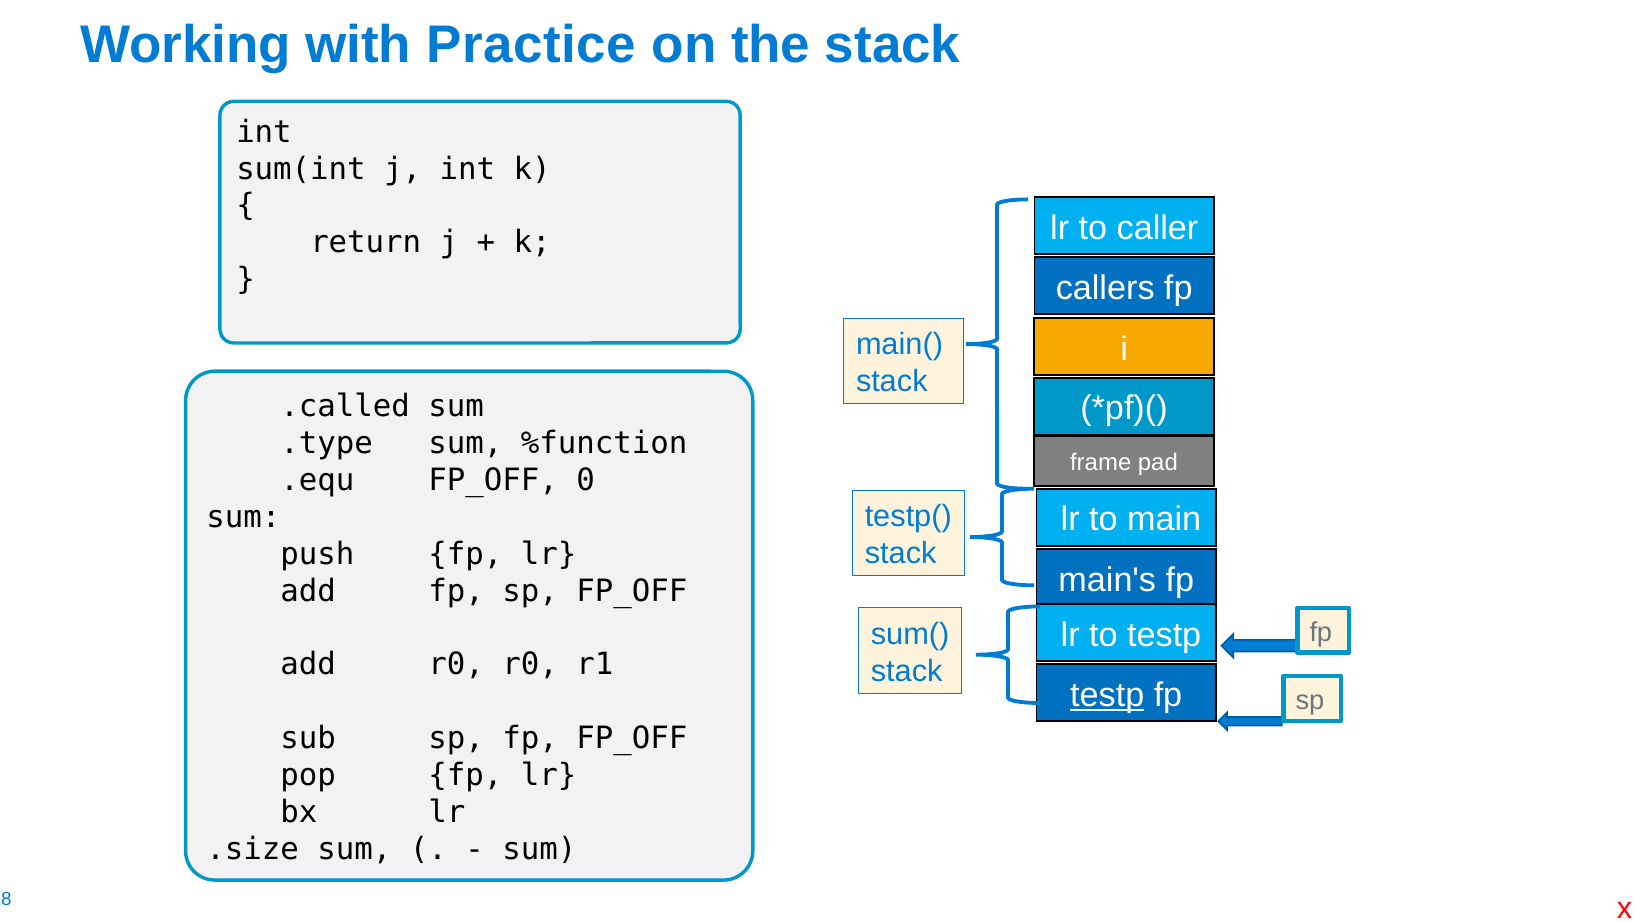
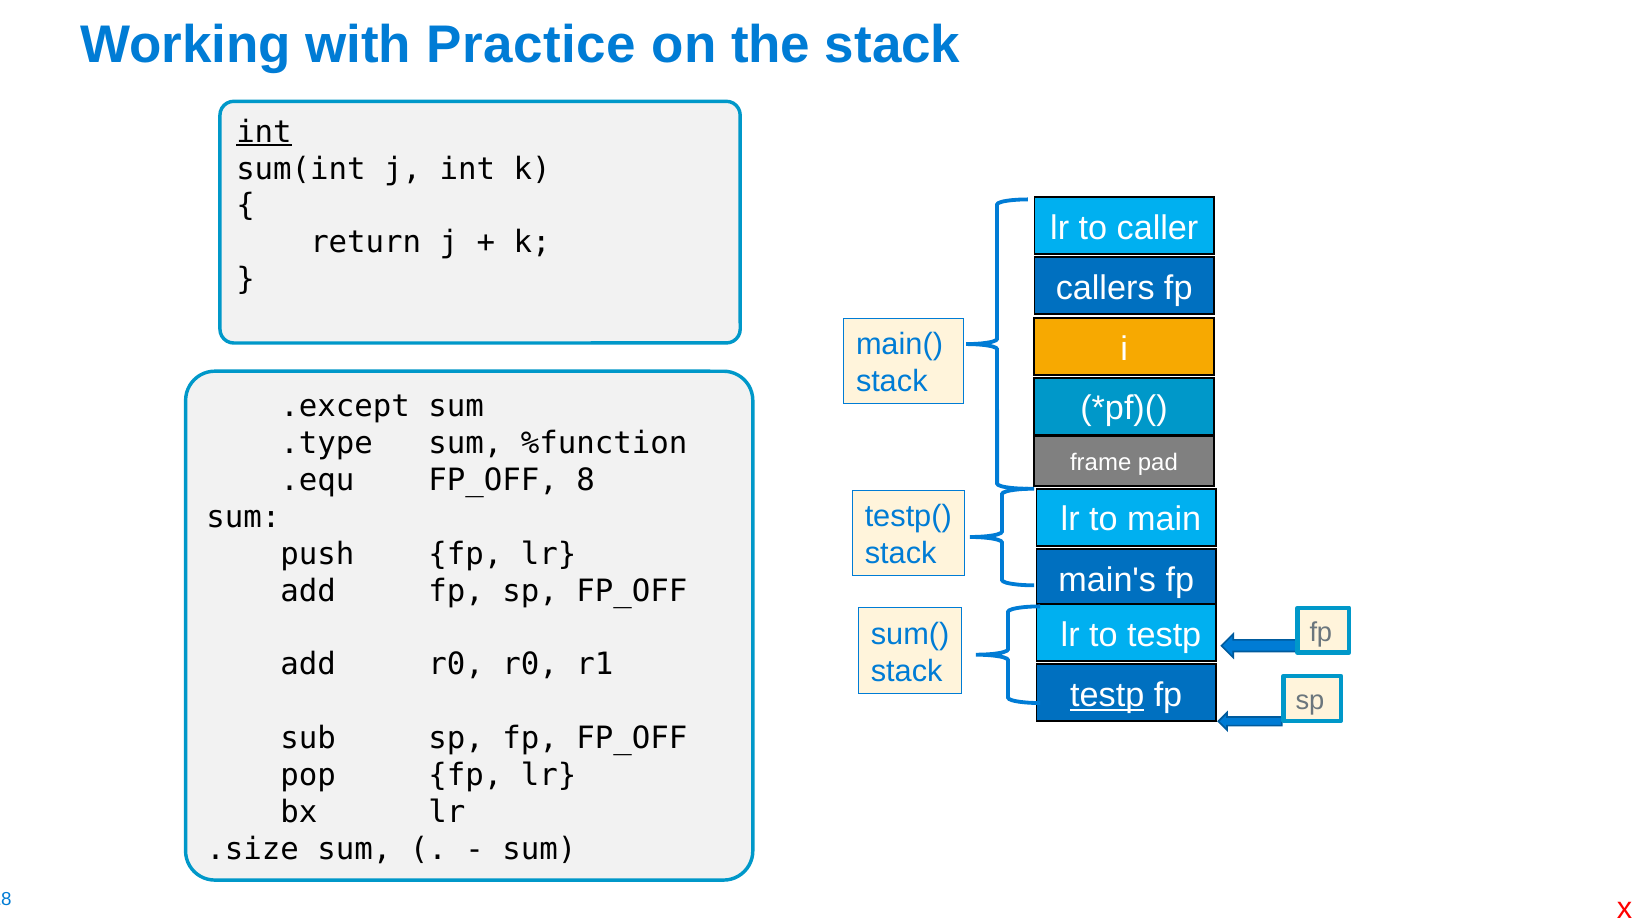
int underline: none -> present (264, 132)
.called: .called -> .except (345, 407)
0: 0 -> 8 (586, 480)
